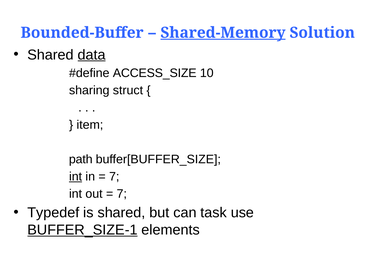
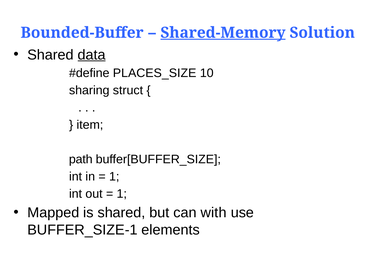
ACCESS_SIZE: ACCESS_SIZE -> PLACES_SIZE (155, 73)
int underline: present -> none (76, 177)
7: 7 -> 1 (114, 177)
7: 7 -> 1 (122, 194)
Typedef: Typedef -> Mapped (53, 213)
task: task -> with (214, 213)
BUFFER_SIZE-1 underline: present -> none (82, 230)
